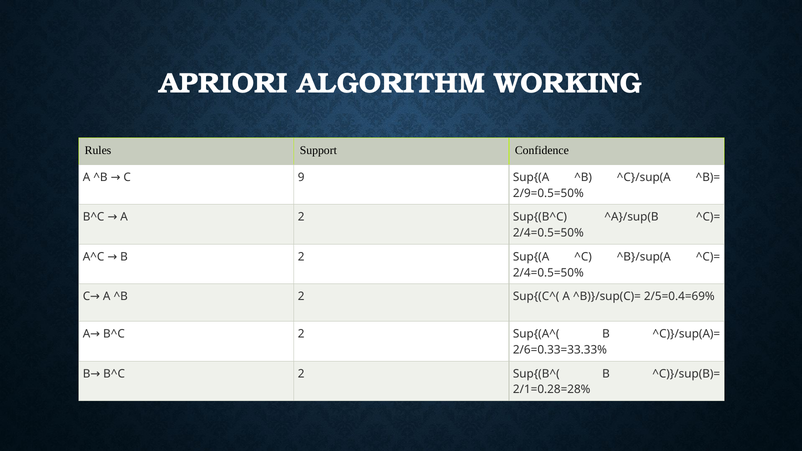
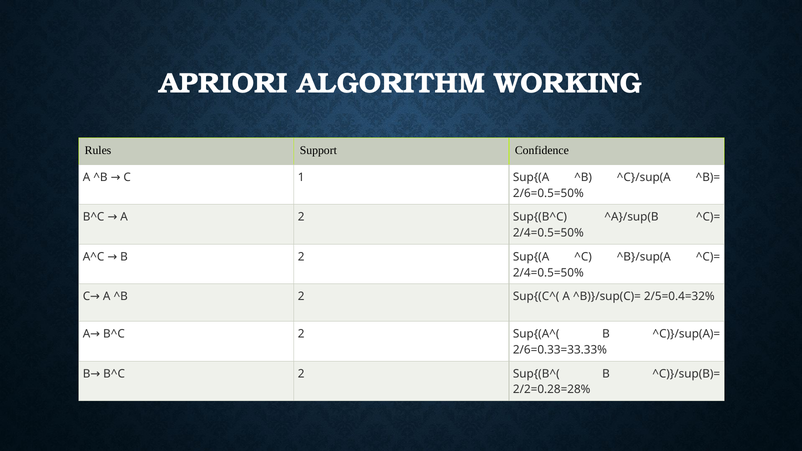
9: 9 -> 1 (301, 177)
2/9=0.5=50%: 2/9=0.5=50% -> 2/6=0.5=50% (548, 193)
2/5=0.4=69%: 2/5=0.4=69% -> 2/5=0.4=32% (679, 297)
2/1=0.28=28%: 2/1=0.28=28% -> 2/2=0.28=28% (552, 390)
